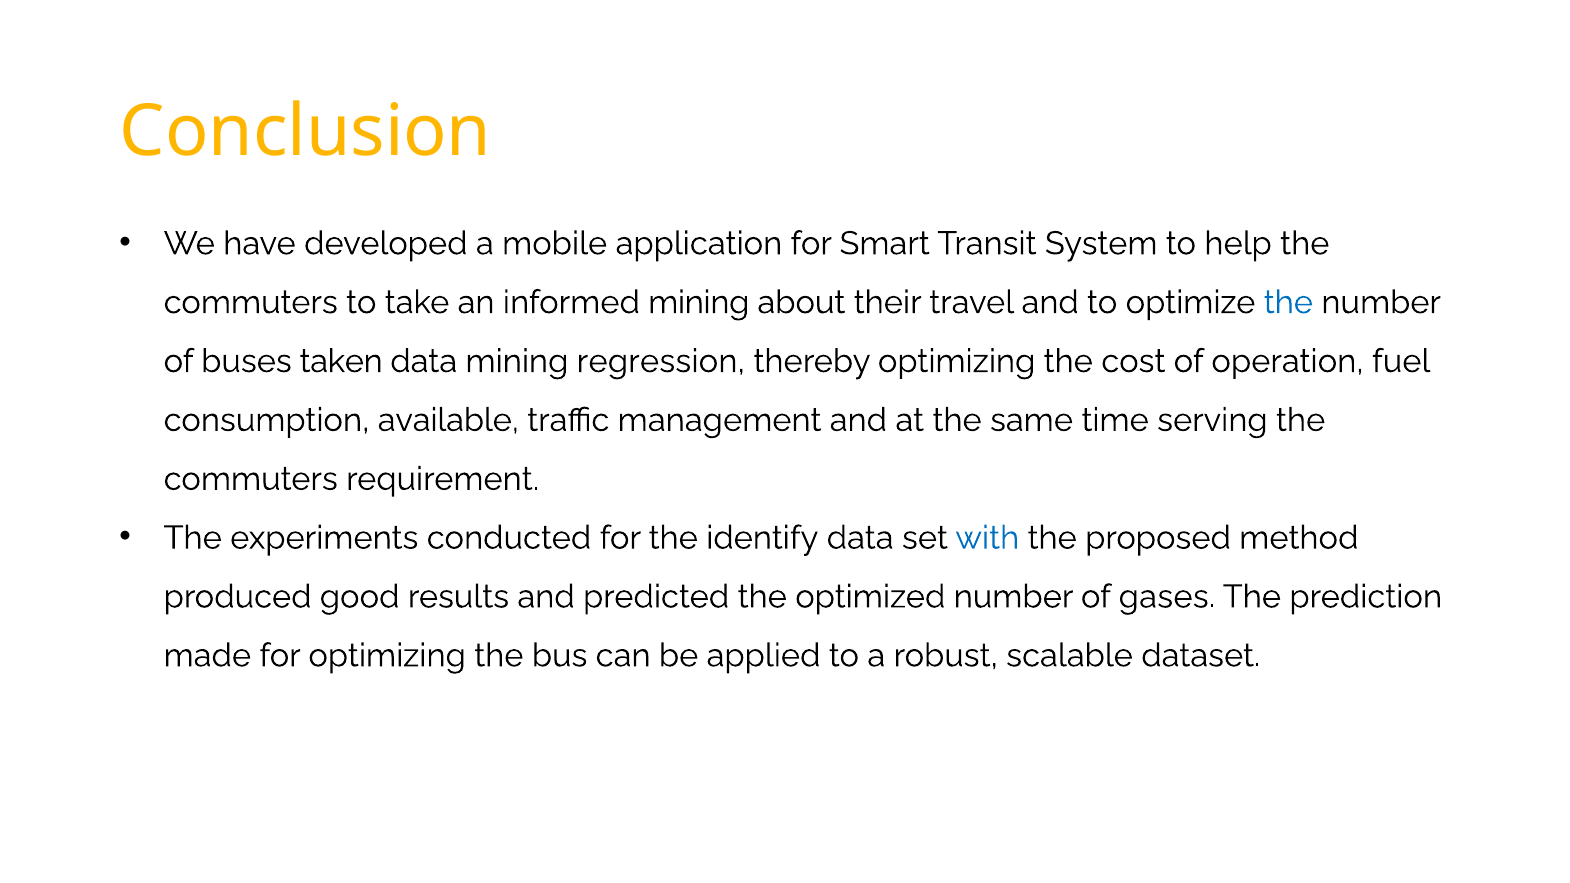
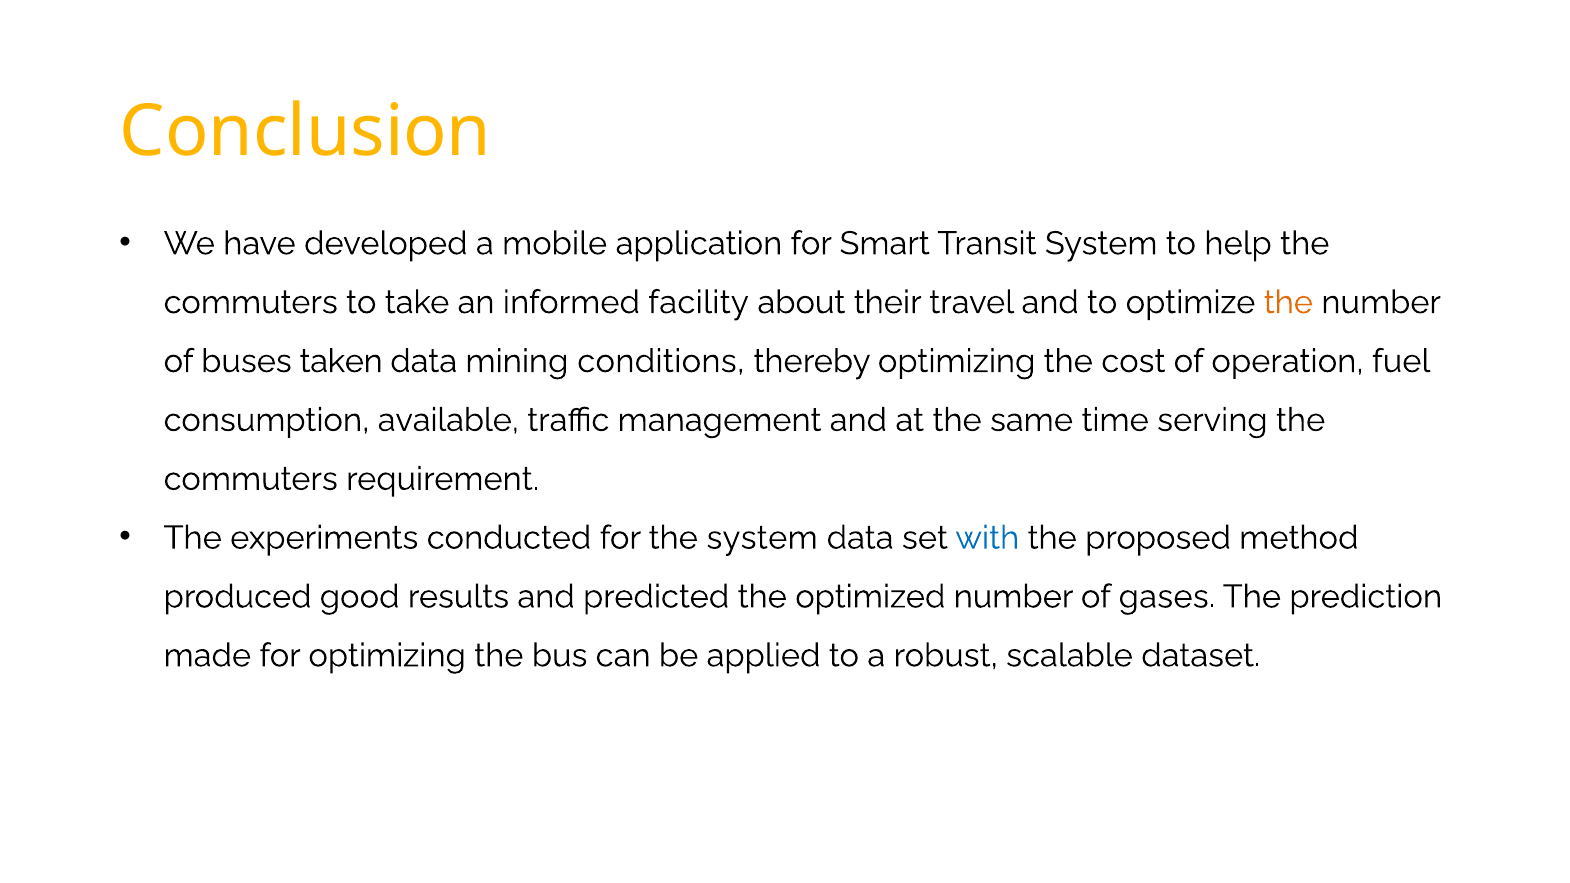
informed mining: mining -> facility (698, 302)
the colour: blue -> orange (1288, 302)
regression: regression -> conditions (661, 361)
the identify: identify -> system (762, 538)
